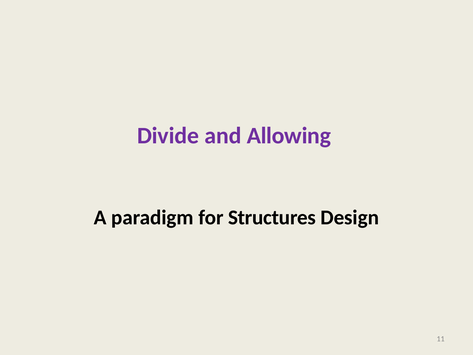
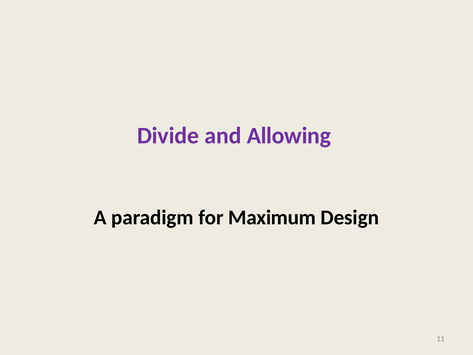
Structures: Structures -> Maximum (272, 217)
